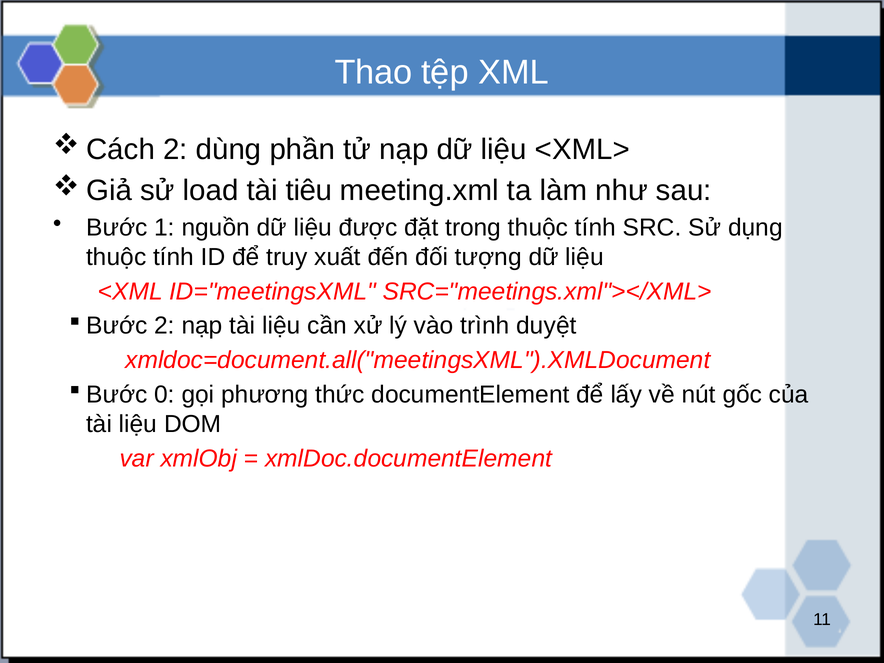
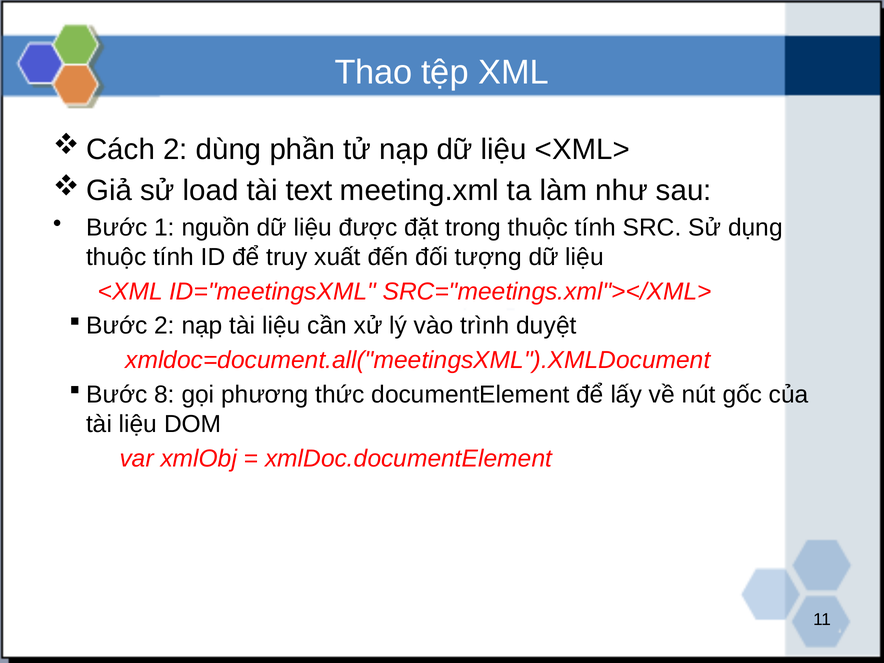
tiêu: tiêu -> text (309, 191)
0: 0 -> 8 (165, 395)
